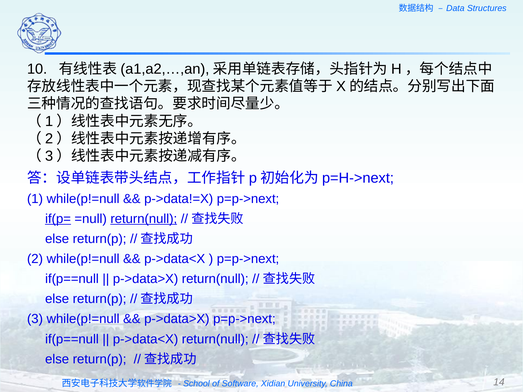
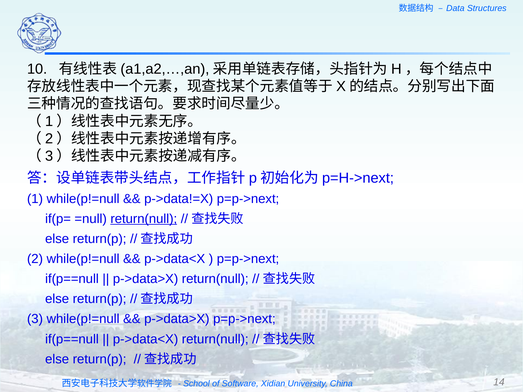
if(p= underline: present -> none (58, 219)
